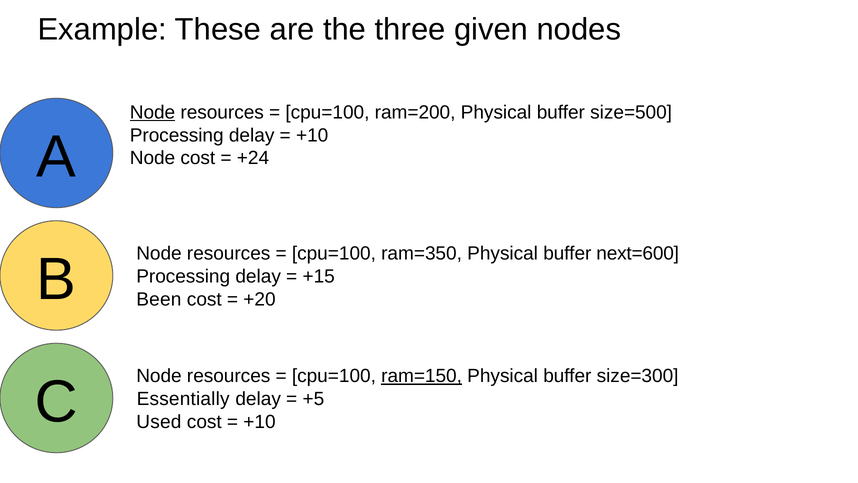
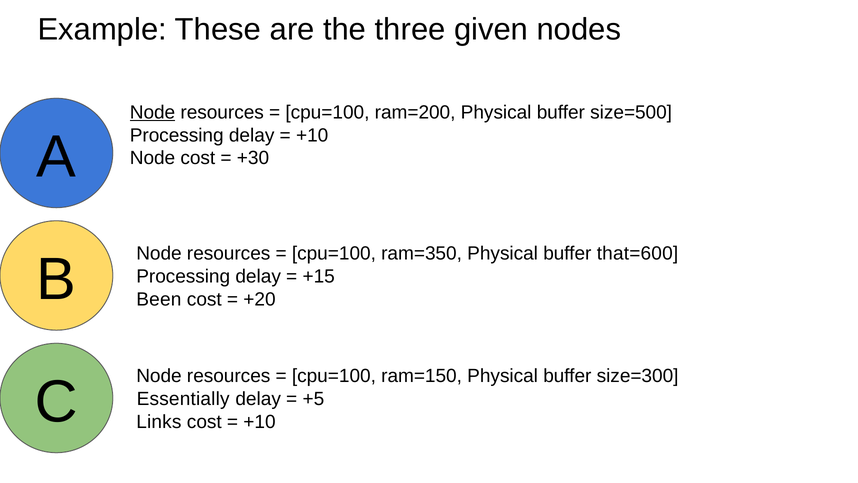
+24: +24 -> +30 (253, 158)
next=600: next=600 -> that=600 (637, 253)
ram=150 underline: present -> none (422, 376)
Used: Used -> Links (159, 422)
